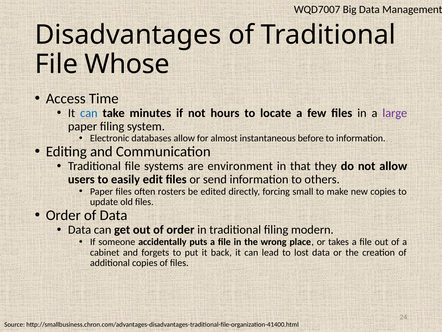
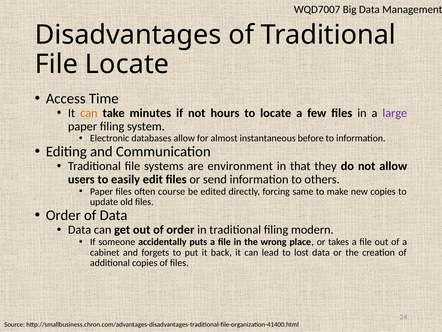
File Whose: Whose -> Locate (127, 64)
can colour: blue -> orange (89, 113)
rosters: rosters -> course (172, 191)
small: small -> same (303, 191)
